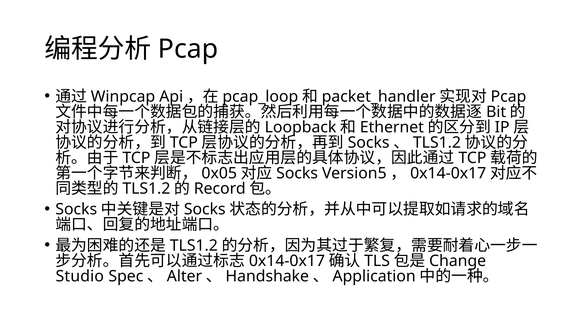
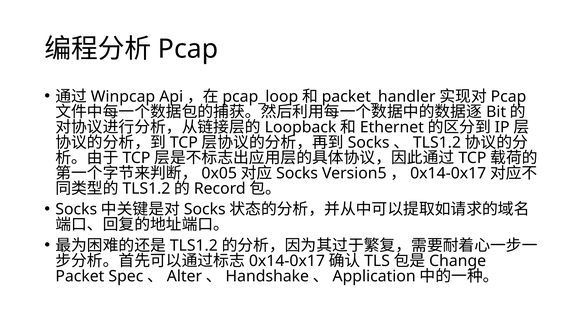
Studio: Studio -> Packet (80, 276)
